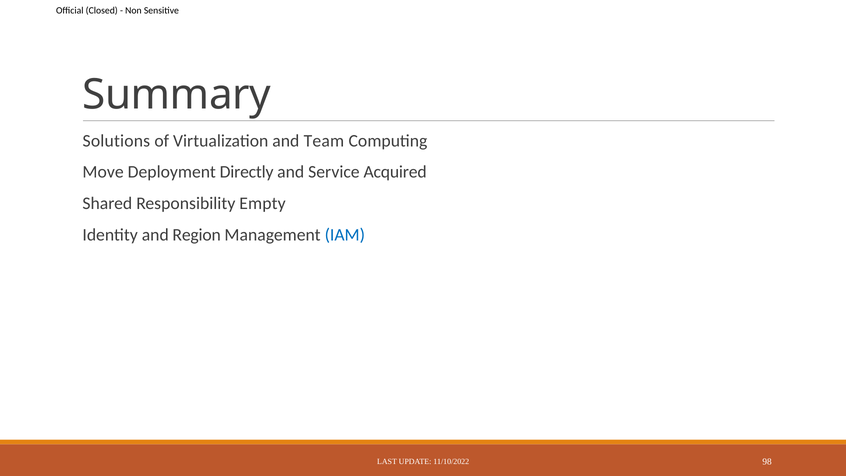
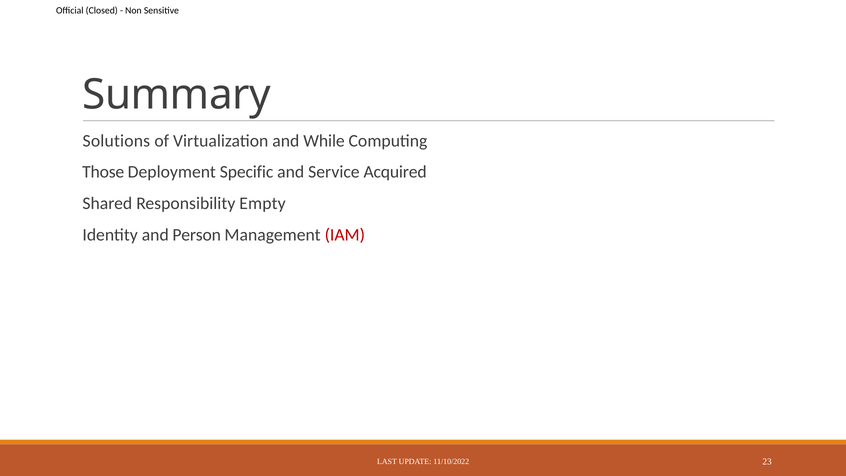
Team: Team -> While (324, 141)
Move: Move -> Those (103, 172)
Directly: Directly -> Specific (247, 172)
Region: Region -> Person (197, 235)
IAM colour: blue -> red (345, 235)
98: 98 -> 23 (767, 462)
